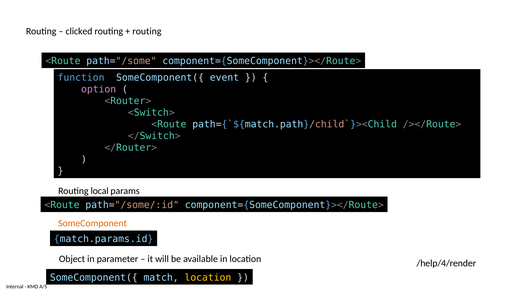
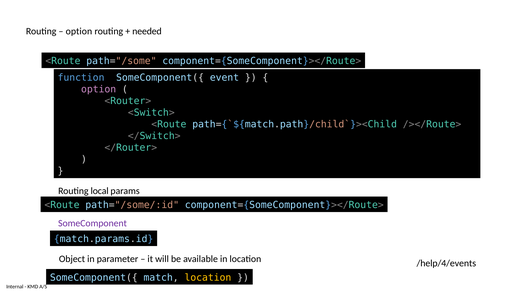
clicked: clicked -> option (79, 31)
routing: routing -> needed (147, 31)
SomeComponent colour: orange -> purple (93, 223)
/help/4/render: /help/4/render -> /help/4/events (446, 263)
